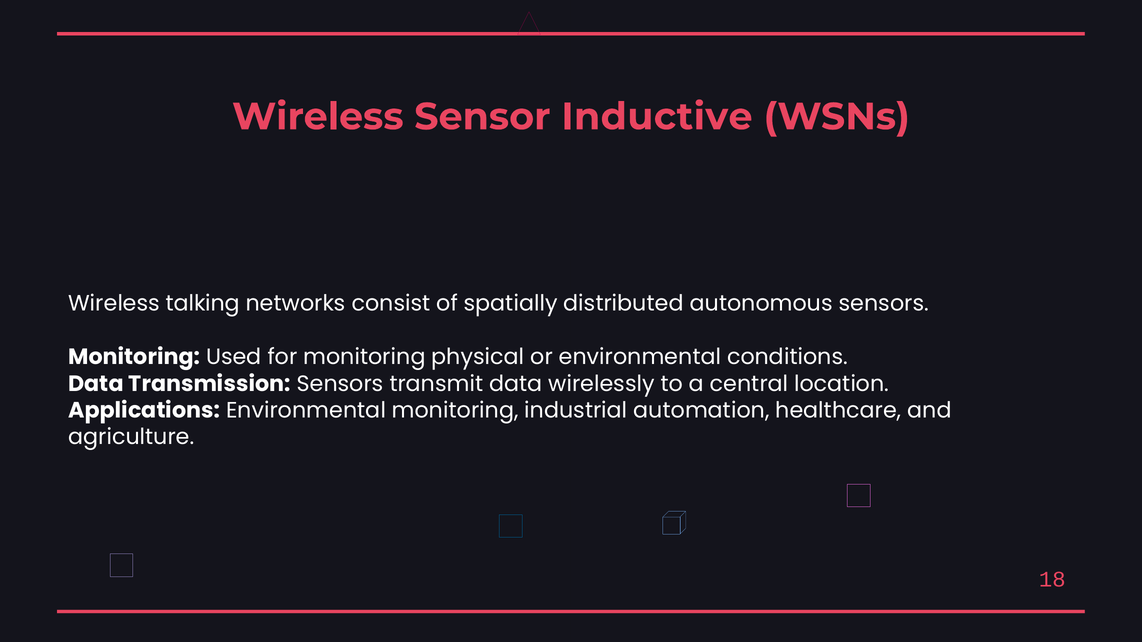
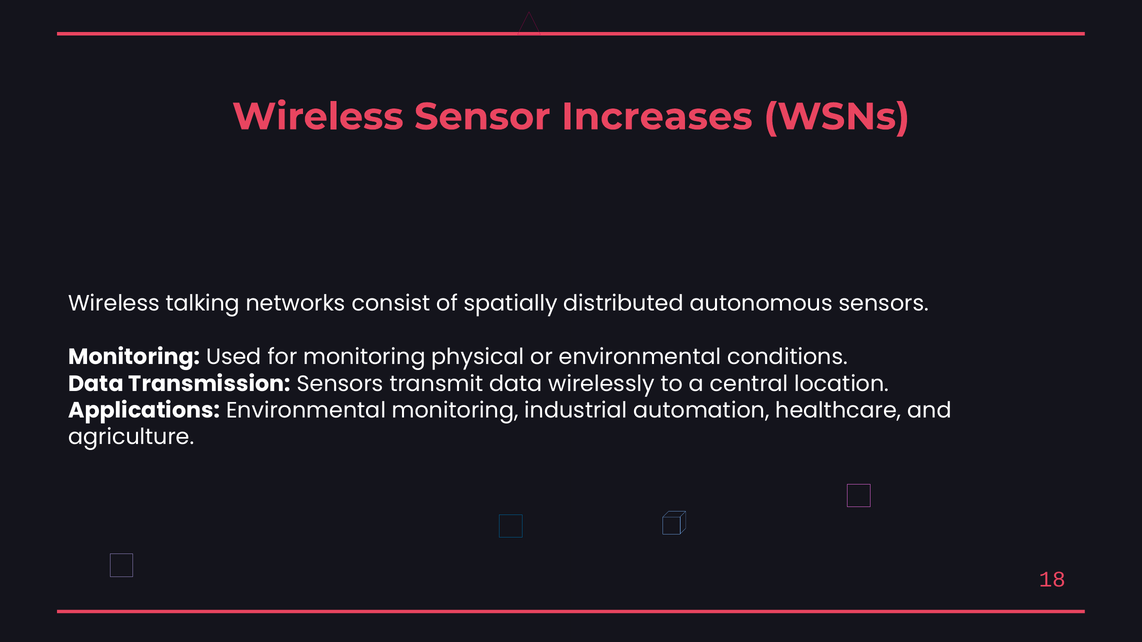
Inductive: Inductive -> Increases (657, 117)
